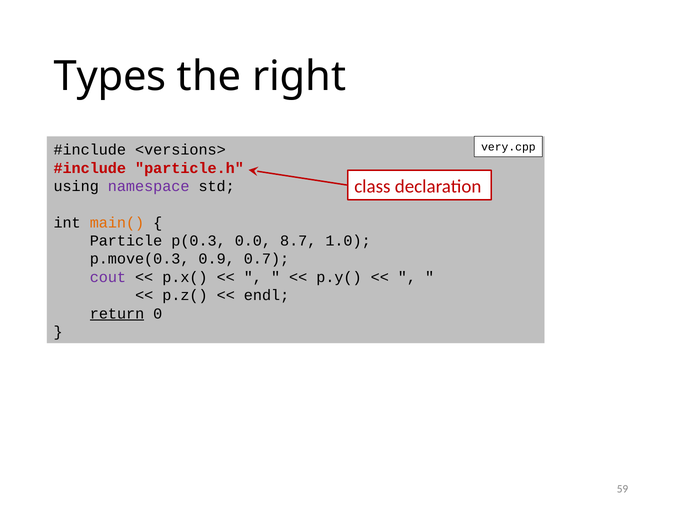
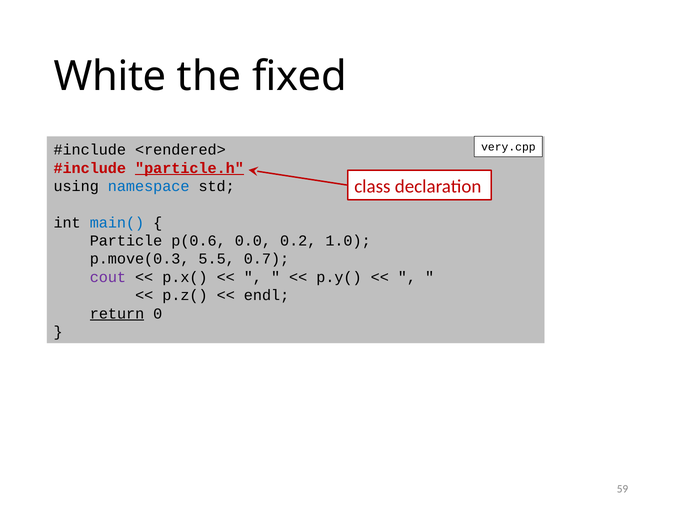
Types: Types -> White (110, 76)
right: right -> fixed (299, 76)
<versions>: <versions> -> <rendered> (180, 150)
particle.h underline: none -> present (189, 168)
namespace colour: purple -> blue (149, 186)
main( colour: orange -> blue (117, 222)
p(0.3: p(0.3 -> p(0.6 (199, 241)
8.7: 8.7 -> 0.2 (298, 241)
0.9: 0.9 -> 5.5 (217, 259)
